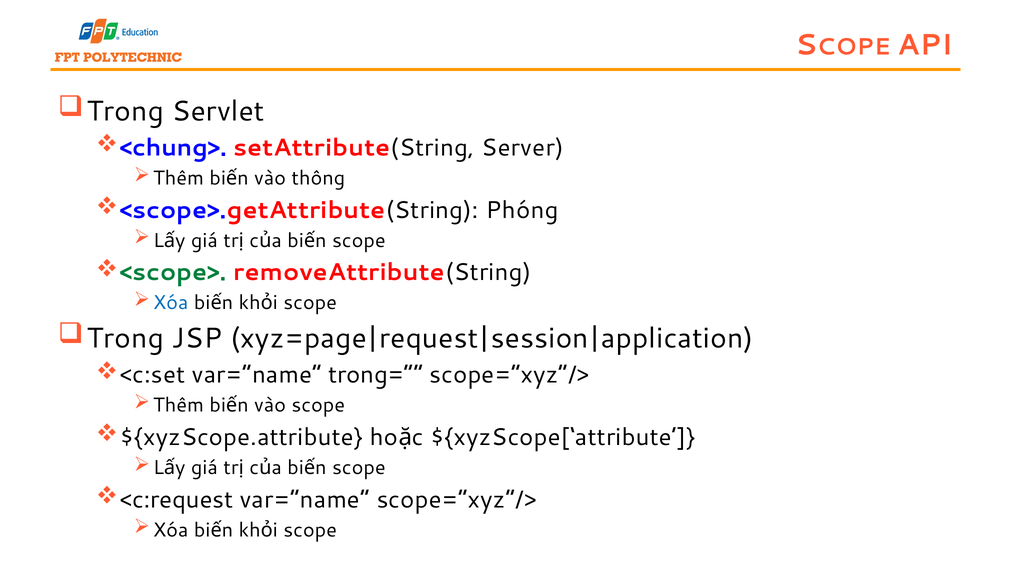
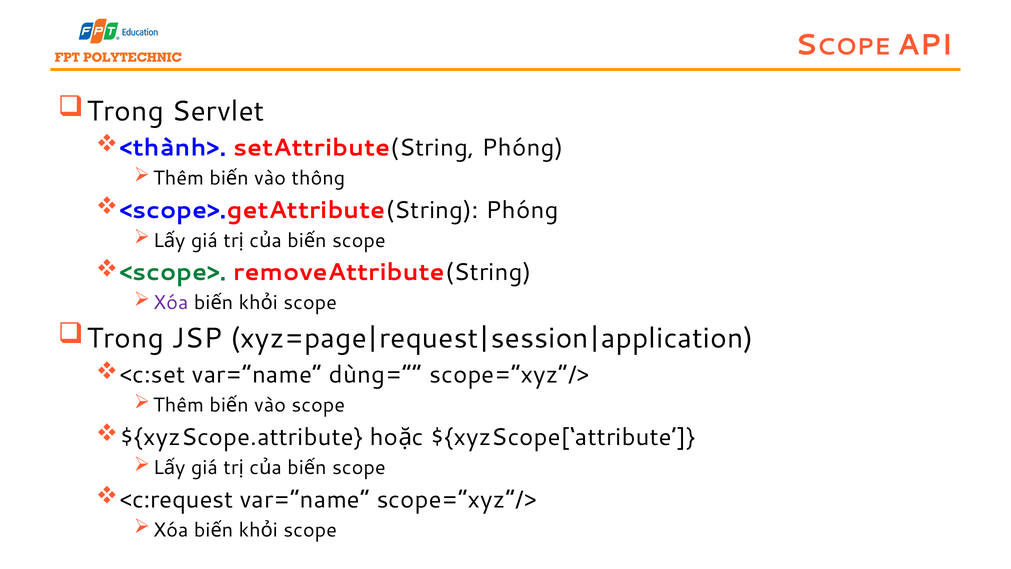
<chung>: <chung> -> <thành> (173, 148)
setAttribute(String Server: Server -> Phóng (523, 148)
Xóa colour: blue -> purple (171, 303)
trong=“: trong=“ -> dùng=“ (376, 375)
